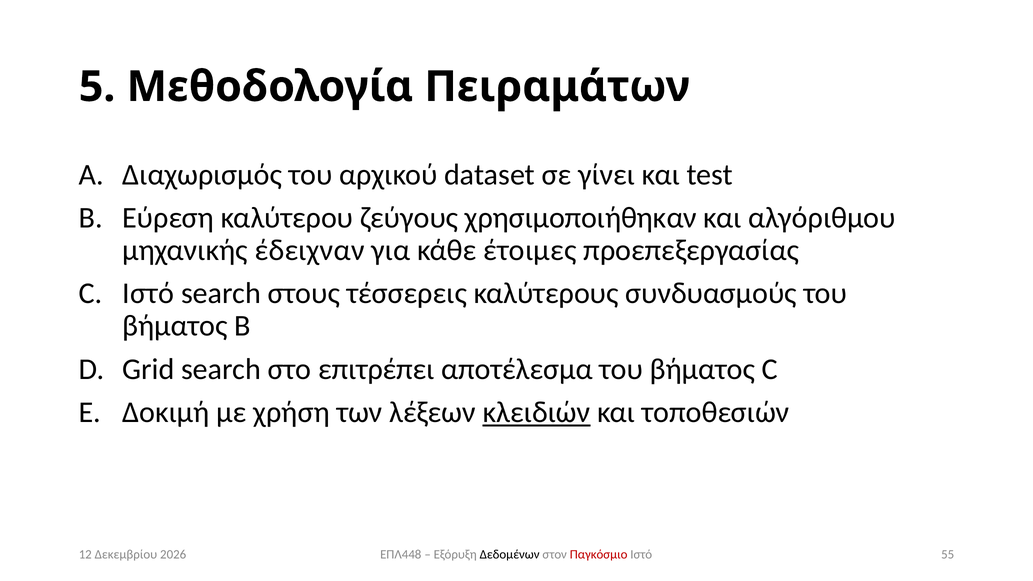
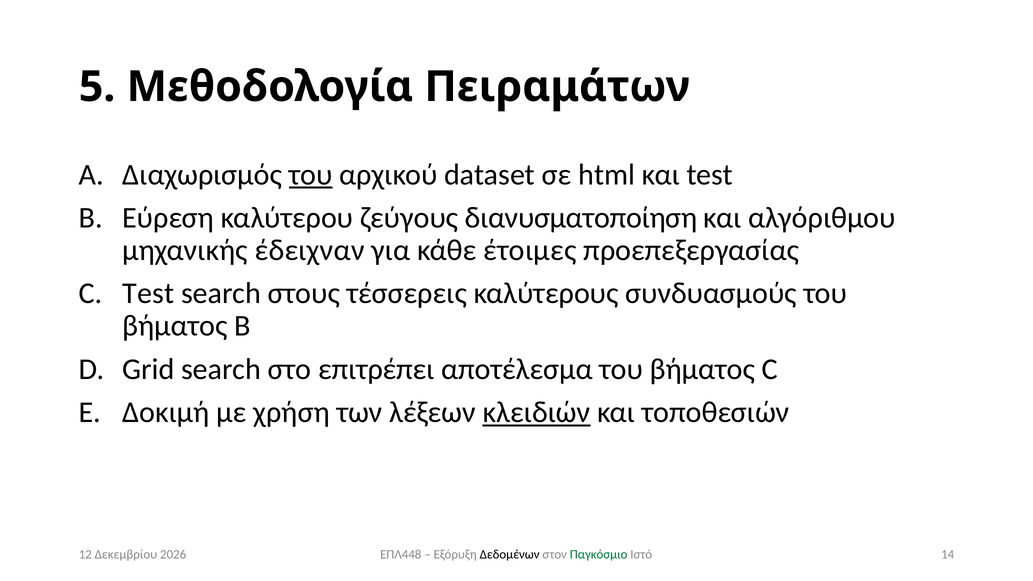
του underline: none -> present (311, 175)
γίνει: γίνει -> html (607, 175)
χρησιμοποιήθηκαν: χρησιμοποιήθηκαν -> διανυσματοποίηση (581, 218)
C Ιστό: Ιστό -> Test (148, 294)
Παγκόσμιο colour: red -> green (599, 555)
55: 55 -> 14 (948, 555)
